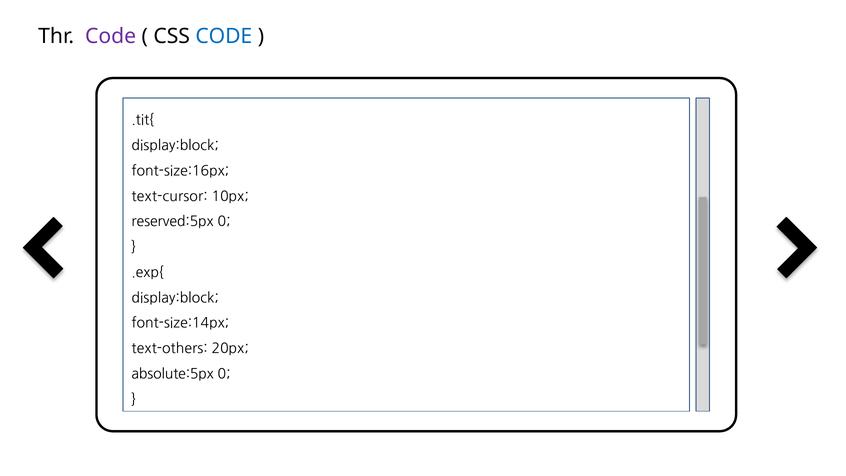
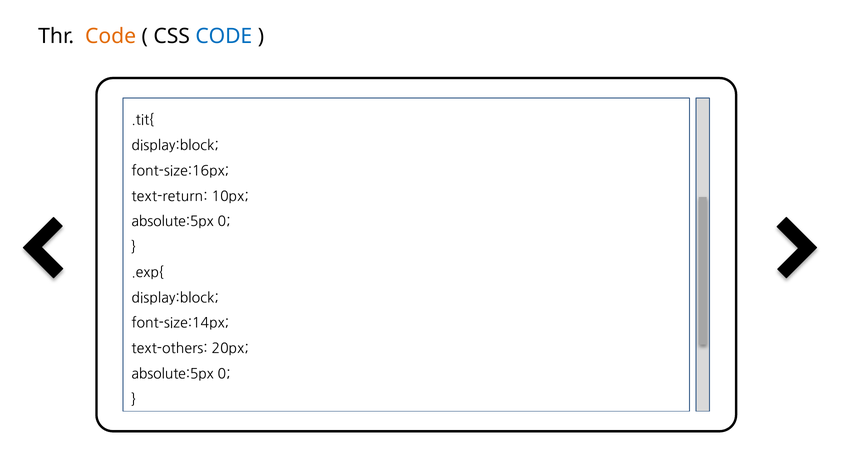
Code colour: purple -> orange (111, 36)
text-cursor: text-cursor -> text-return (170, 196)
reserved:5px: reserved:5px -> absolute:5px (173, 222)
